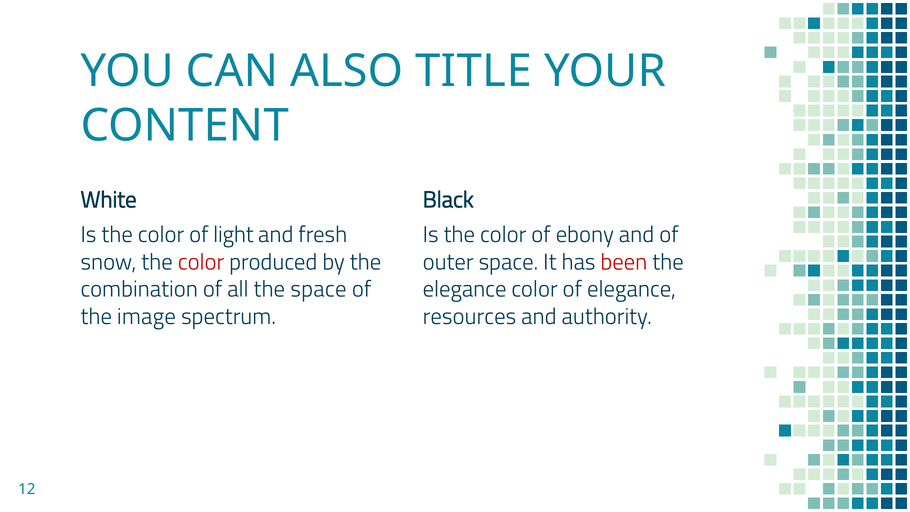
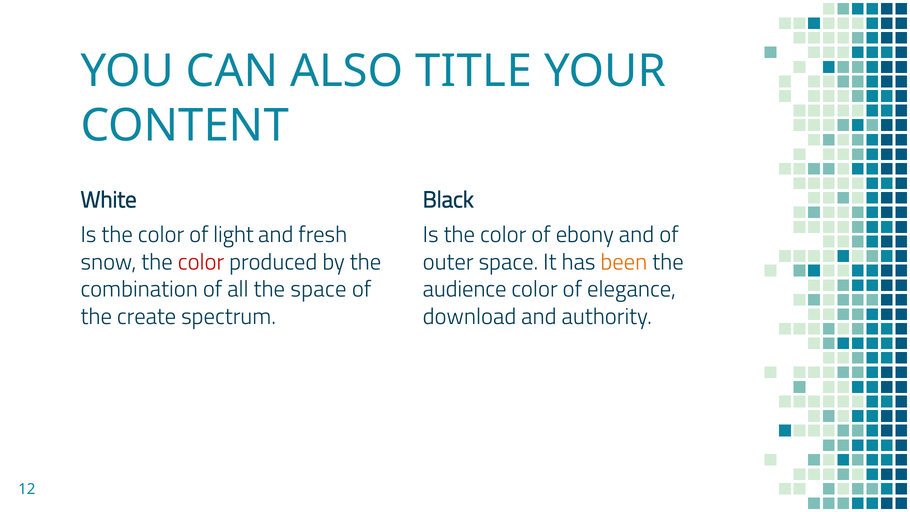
been colour: red -> orange (624, 262)
elegance: elegance -> audience (465, 289)
image: image -> create (147, 317)
resources: resources -> download (470, 317)
